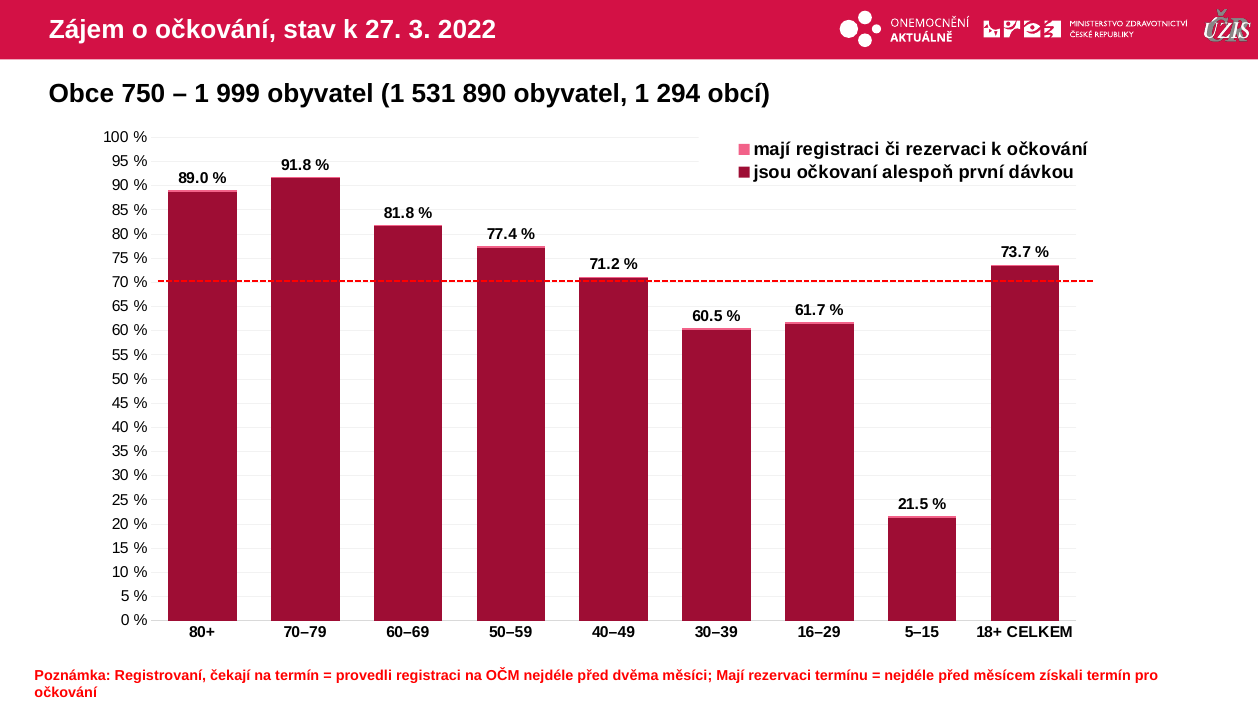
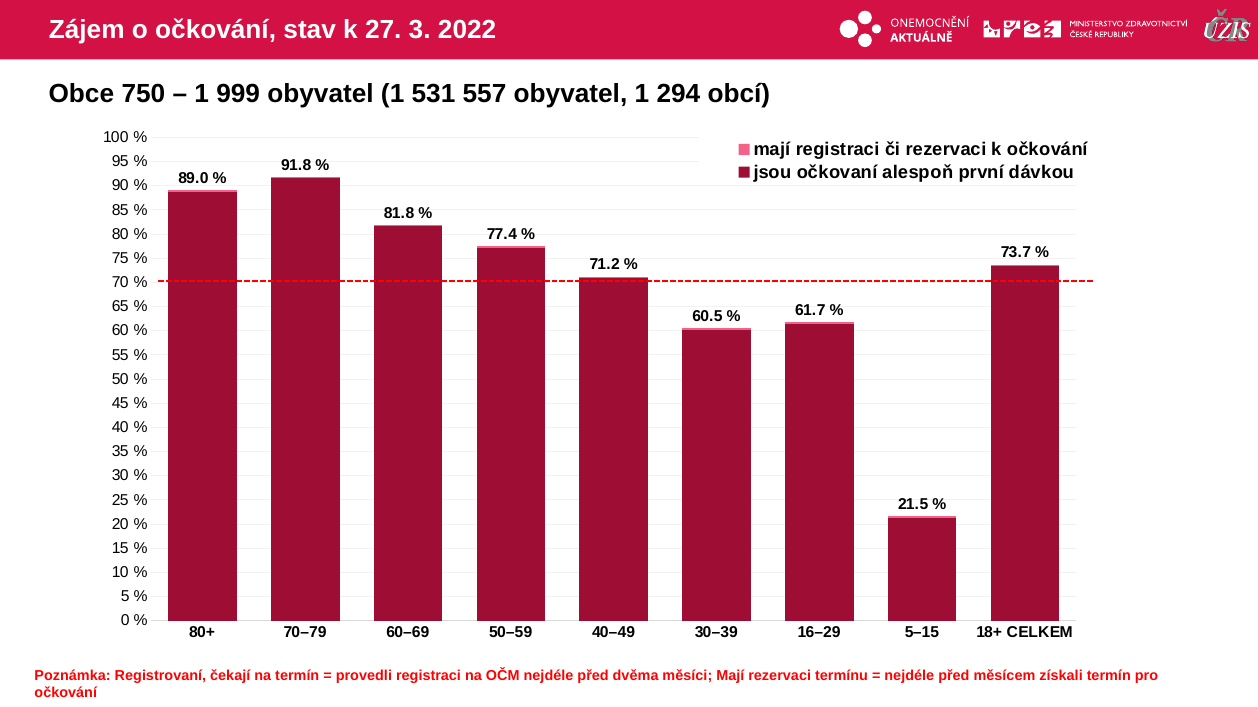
890: 890 -> 557 (484, 94)
